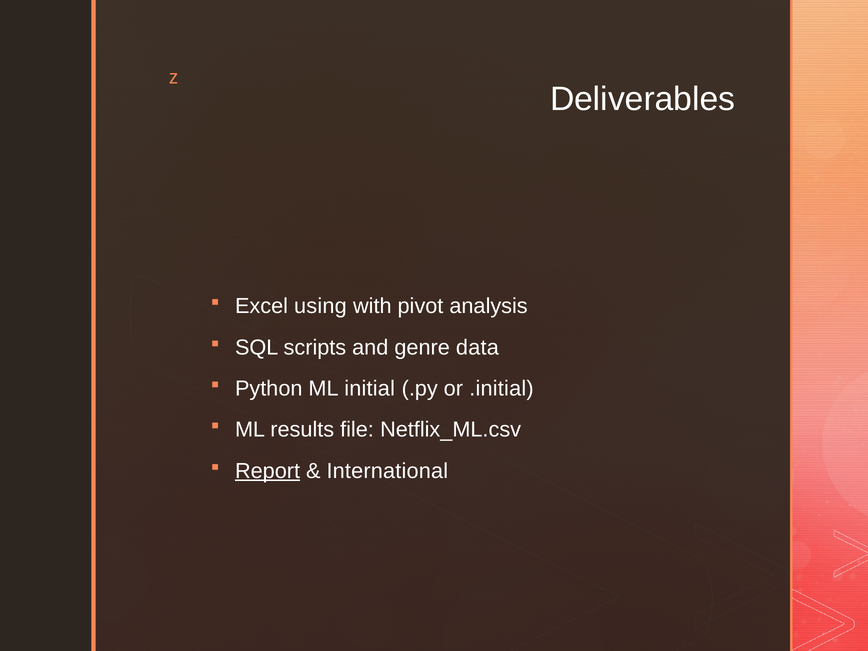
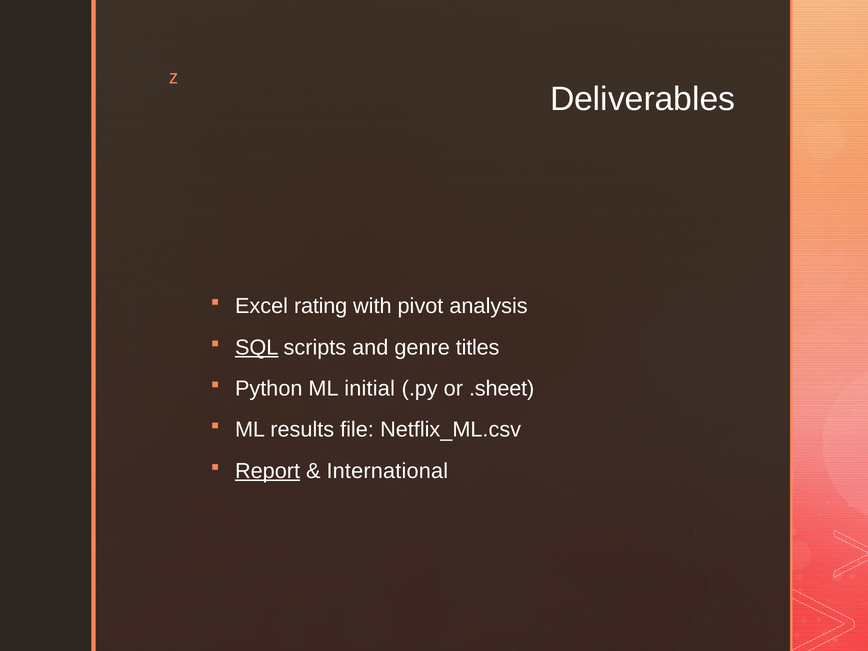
using: using -> rating (321, 306)
SQL underline: none -> present (257, 347)
data: data -> titles (478, 347)
.initial: .initial -> .sheet (502, 389)
